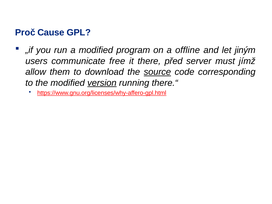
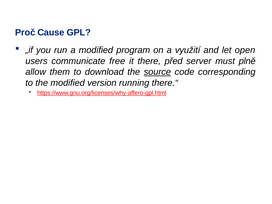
offline: offline -> využití (188, 50)
jiným: jiným -> open (245, 50)
jímž: jímž -> plně (247, 61)
version underline: present -> none (102, 83)
